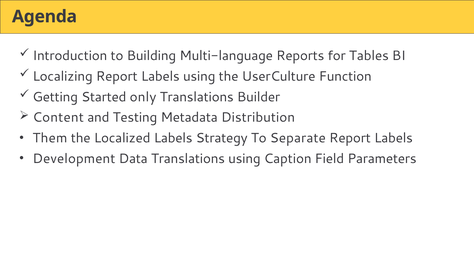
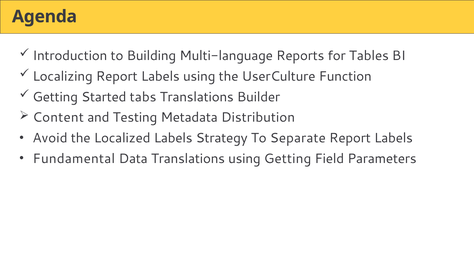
only: only -> tabs (143, 97)
Them: Them -> Avoid (50, 138)
Development: Development -> Fundamental (74, 159)
using Caption: Caption -> Getting (288, 159)
